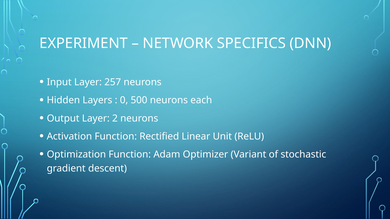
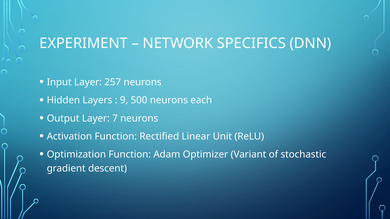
0: 0 -> 9 (124, 100)
2: 2 -> 7 (115, 119)
